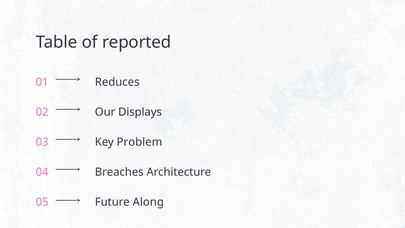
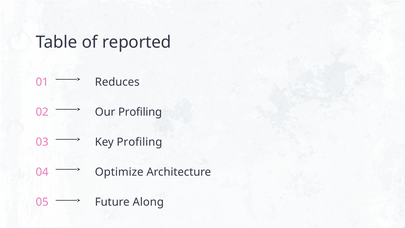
Our Displays: Displays -> Profiling (140, 112)
Key Problem: Problem -> Profiling (139, 142)
Breaches: Breaches -> Optimize (119, 172)
